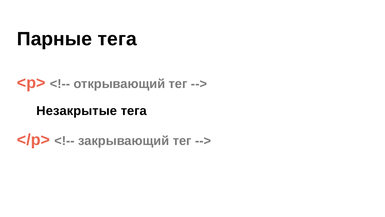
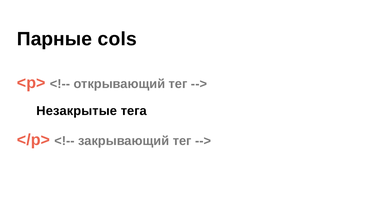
Парные тега: тега -> cols (117, 39)
